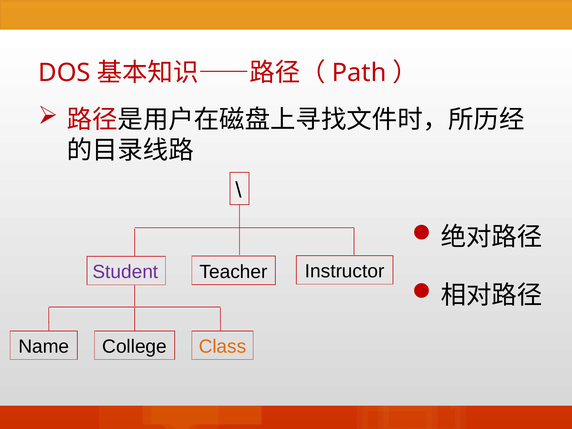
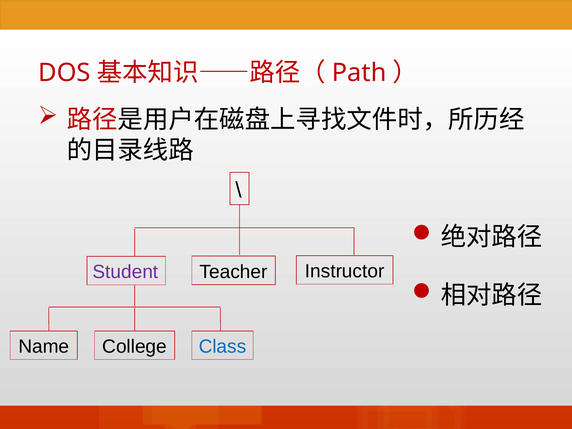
Class colour: orange -> blue (223, 347)
